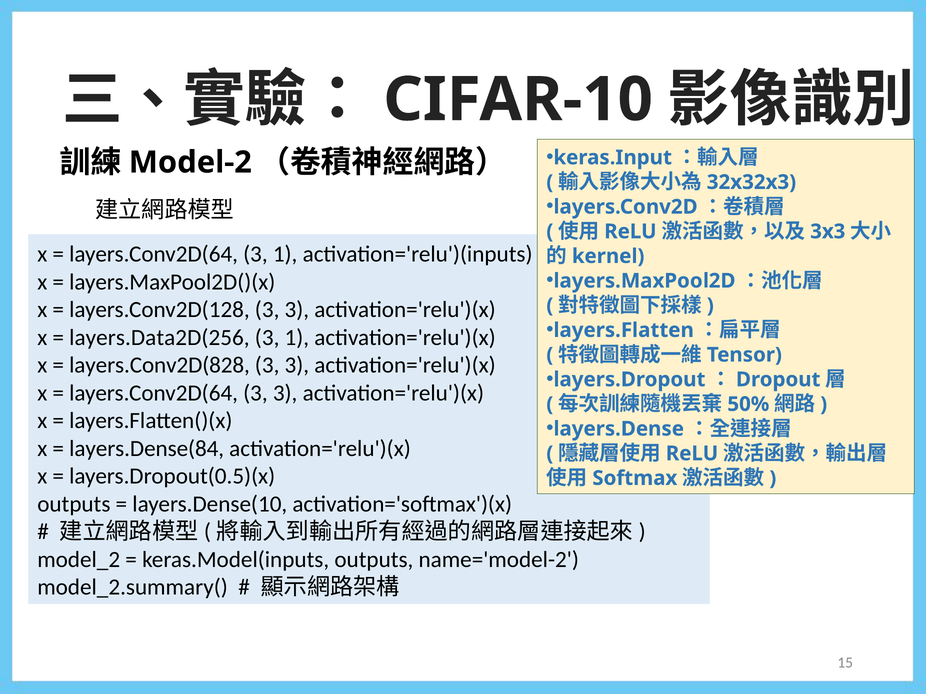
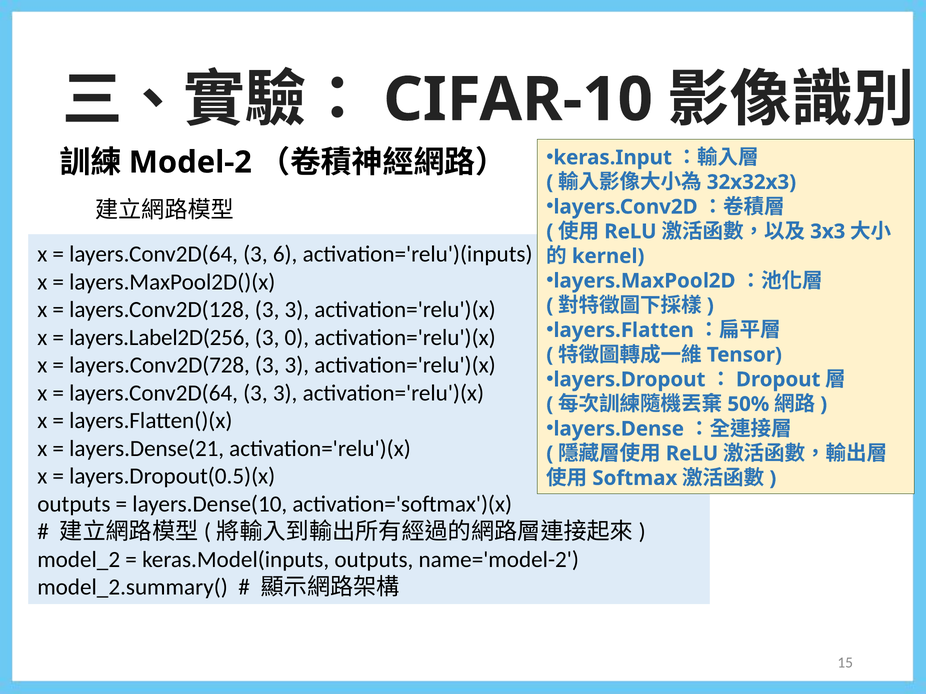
layers.Conv2D(64 3 1: 1 -> 6 (285, 254)
layers.Data2D(256: layers.Data2D(256 -> layers.Label2D(256 (160, 338)
1: 1 -> 0 (297, 338)
layers.Conv2D(828: layers.Conv2D(828 -> layers.Conv2D(728 (159, 365)
layers.Dense(84: layers.Dense(84 -> layers.Dense(21 (147, 449)
